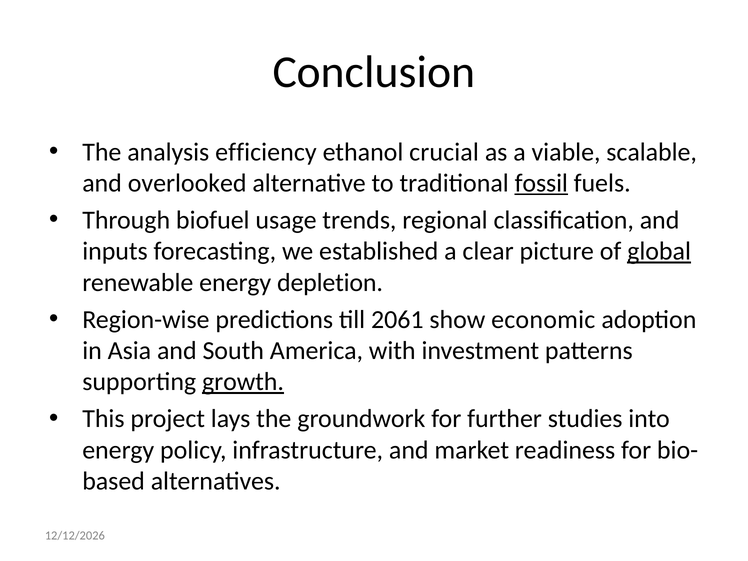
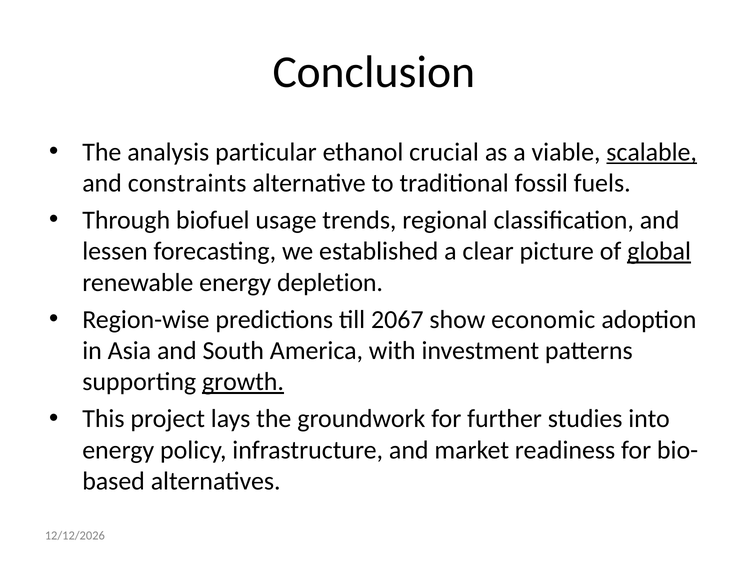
efficiency: efficiency -> particular (266, 152)
scalable underline: none -> present (652, 152)
overlooked: overlooked -> constraints (187, 183)
fossil underline: present -> none (541, 183)
inputs: inputs -> lessen (115, 251)
2061: 2061 -> 2067 (397, 319)
